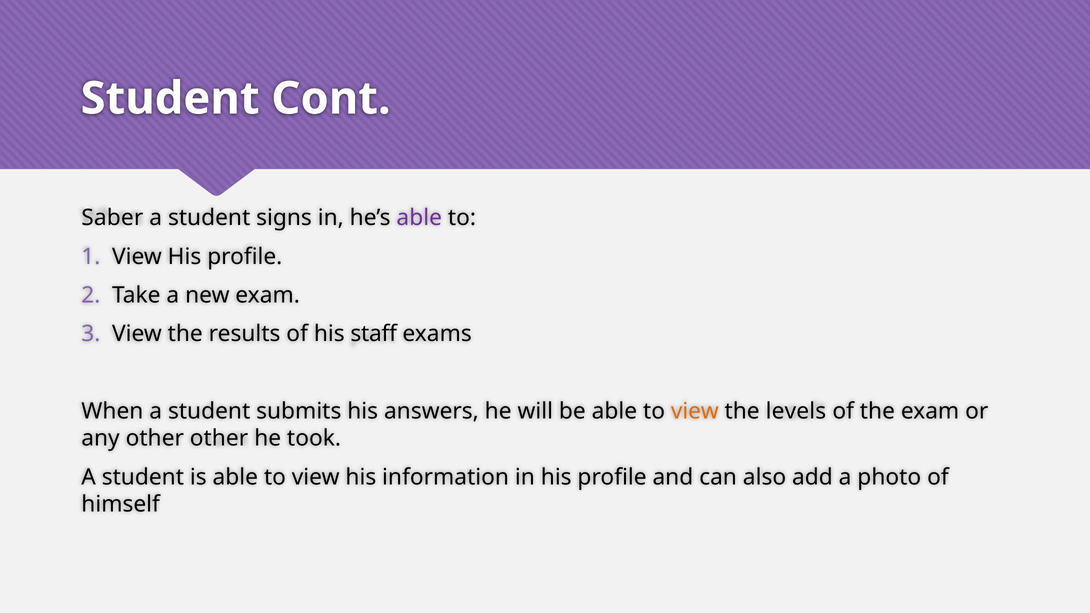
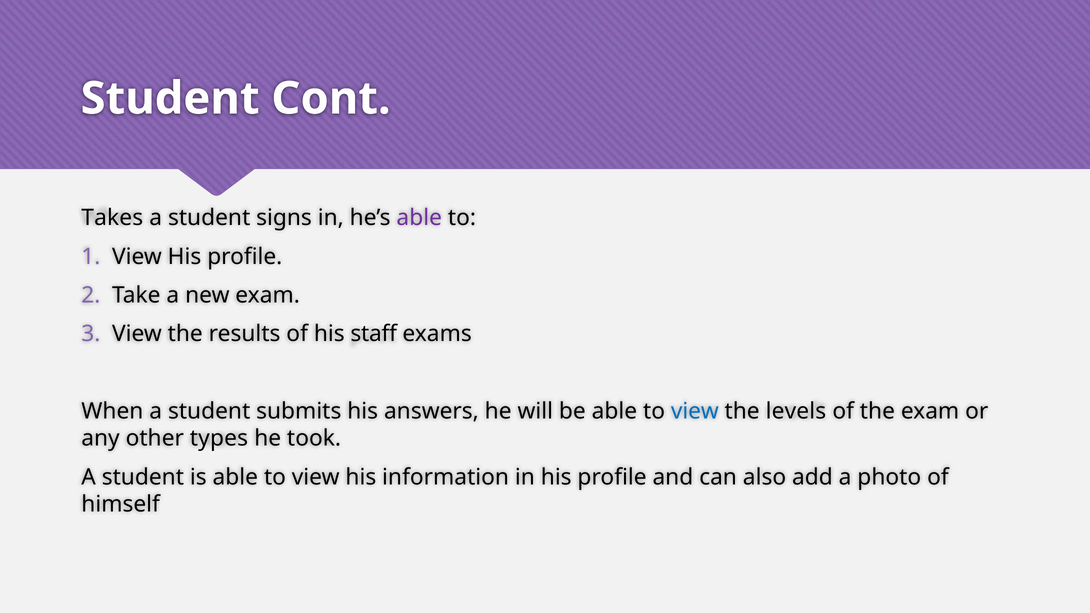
Saber: Saber -> Takes (112, 218)
view colour: orange -> blue (695, 411)
other other: other -> types (219, 439)
